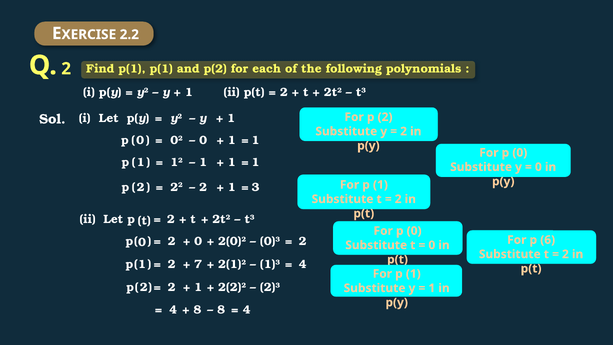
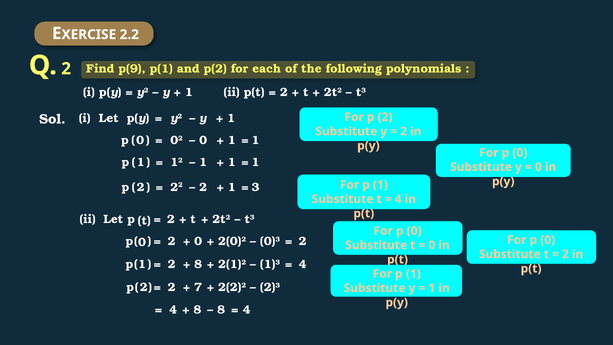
Find p(1: p(1 -> p(9 (132, 69)
2: 2 -> 4 (398, 199)
6: 6 -> 0 (548, 240)
7: 7 -> 8 (198, 264)
1: 1 -> 7 (198, 287)
